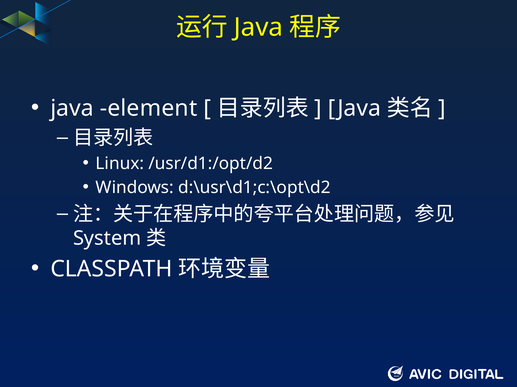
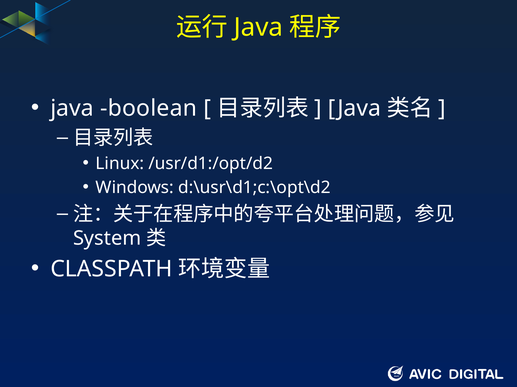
element: element -> boolean (149, 108)
